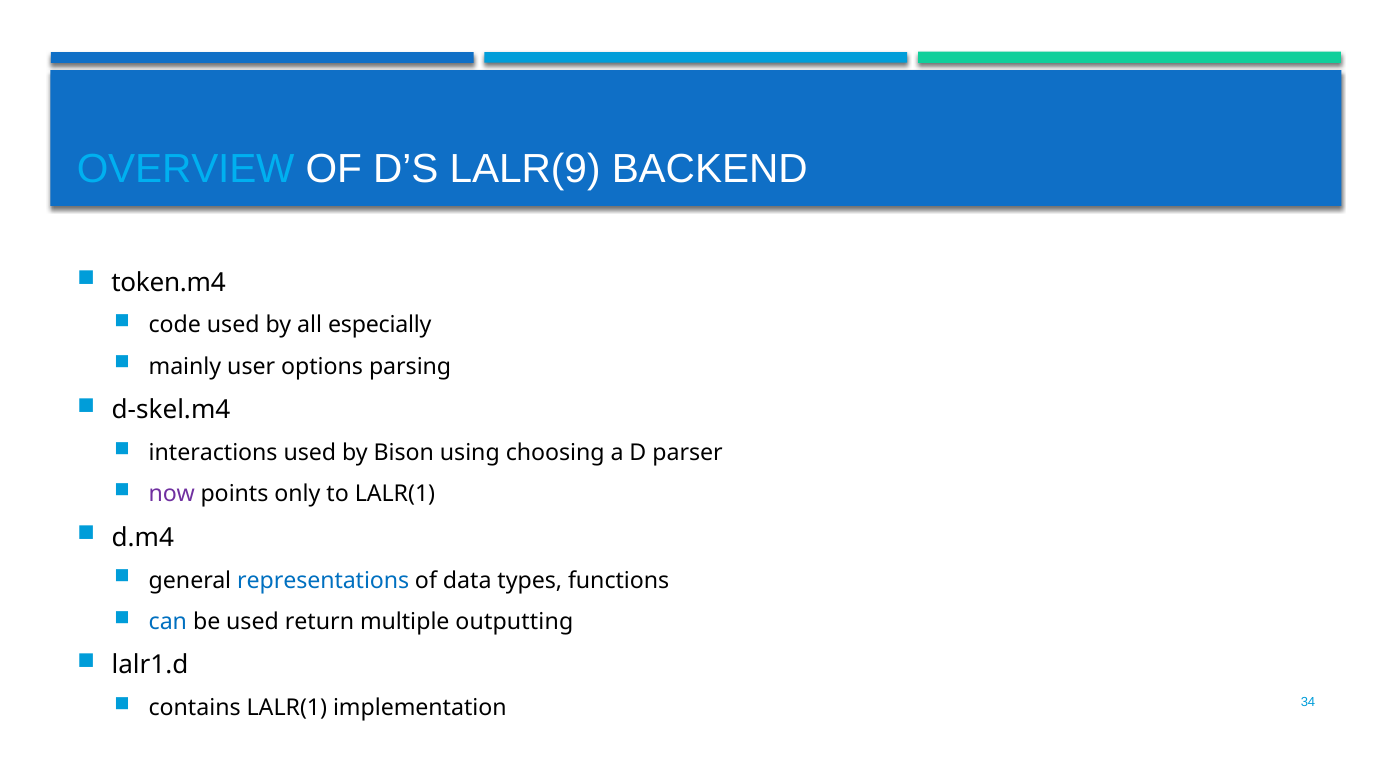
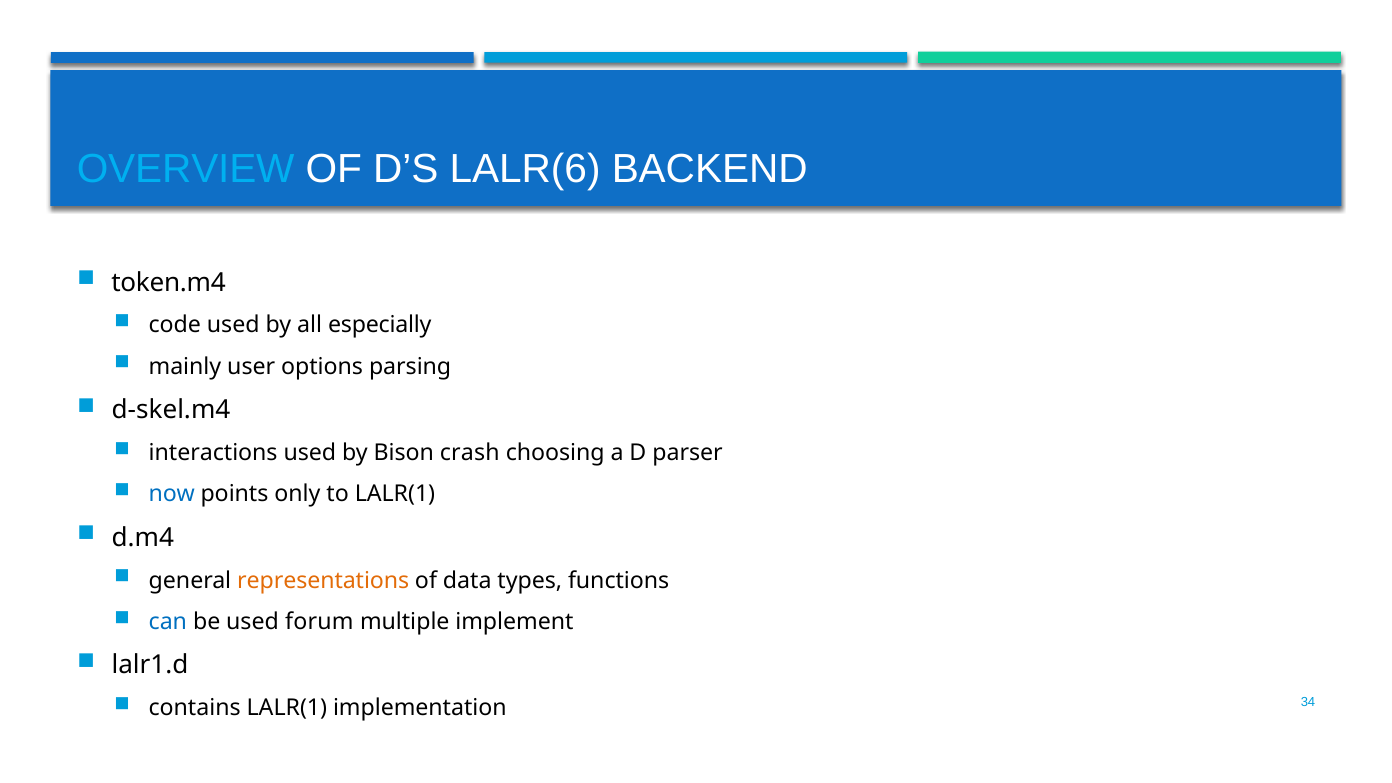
LALR(9: LALR(9 -> LALR(6 (525, 169)
using: using -> crash (470, 453)
now colour: purple -> blue (172, 494)
representations colour: blue -> orange (323, 580)
return: return -> forum (319, 621)
outputting: outputting -> implement (514, 621)
